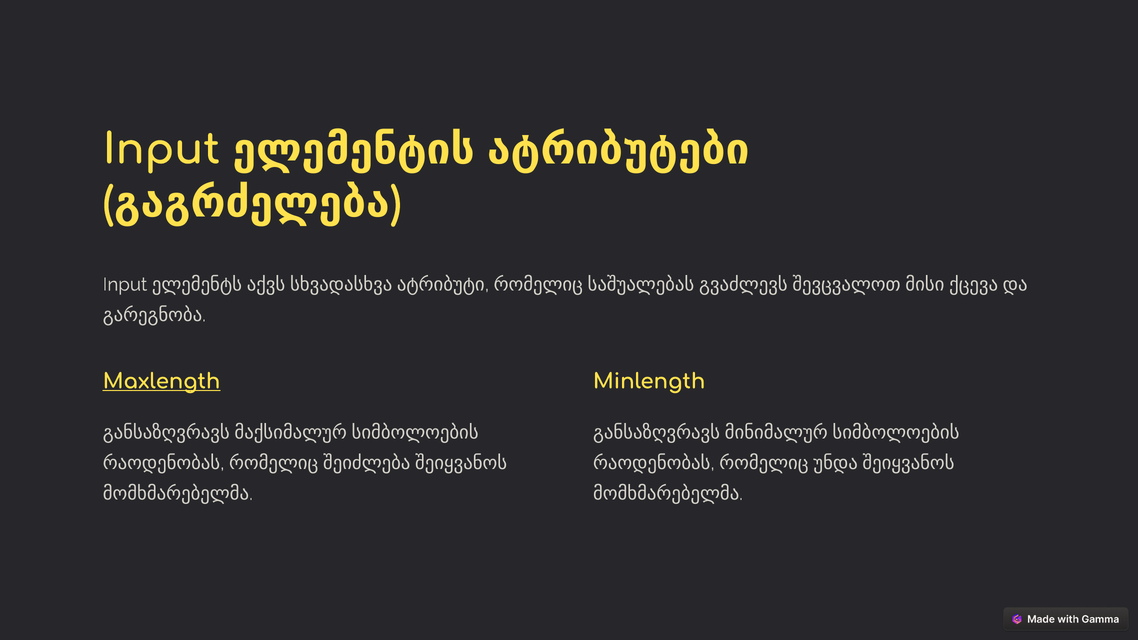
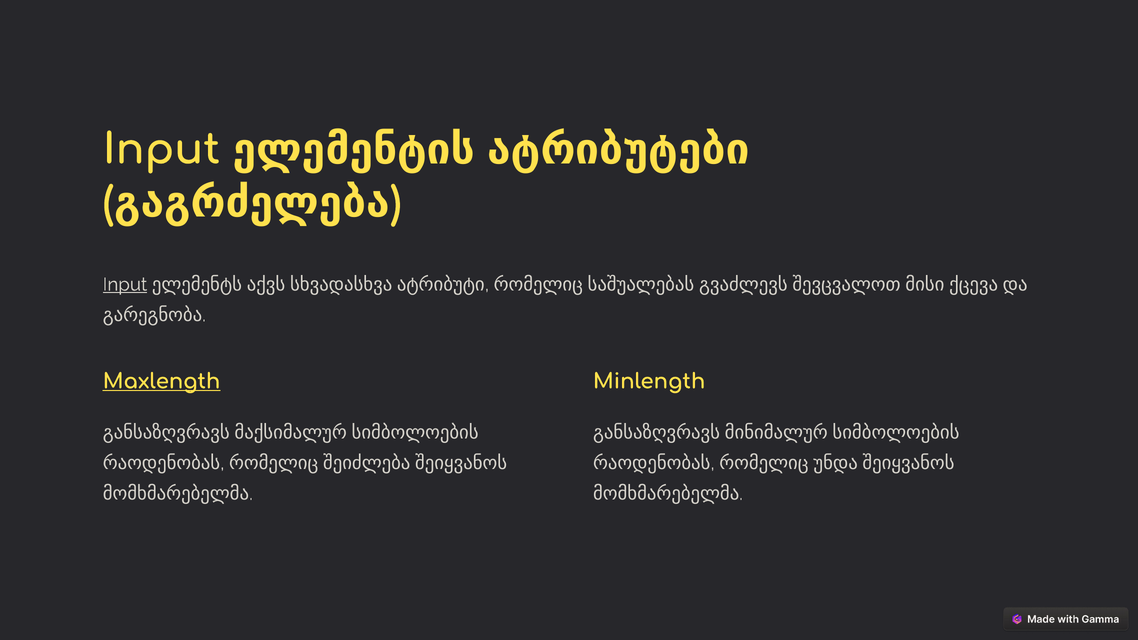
Input underline: none -> present (125, 284)
